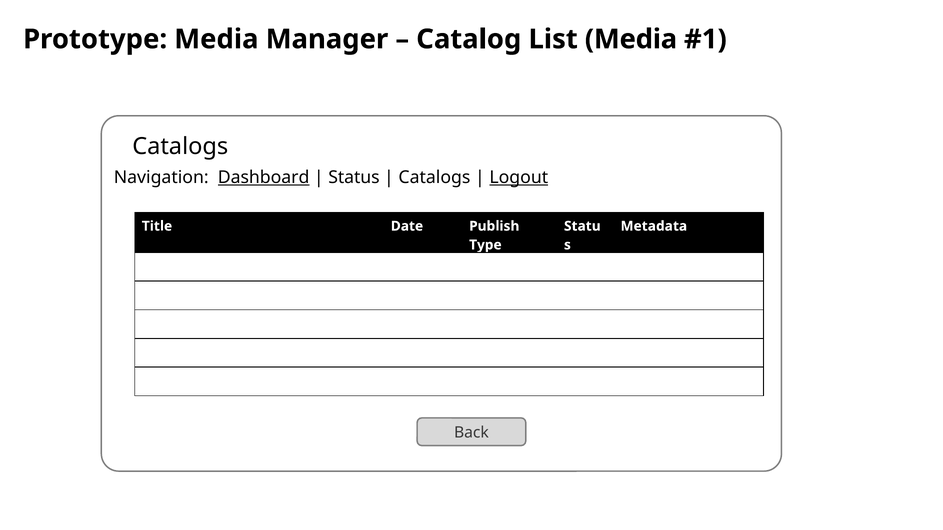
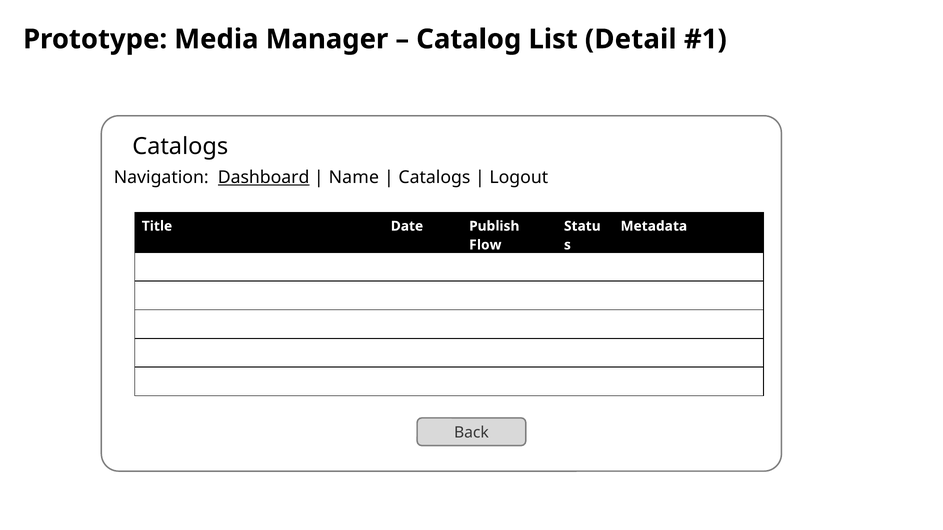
List Media: Media -> Detail (631, 39)
Status: Status -> Name (354, 178)
Logout underline: present -> none (519, 178)
Type: Type -> Flow (485, 245)
